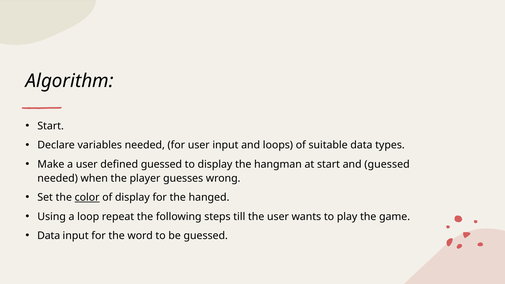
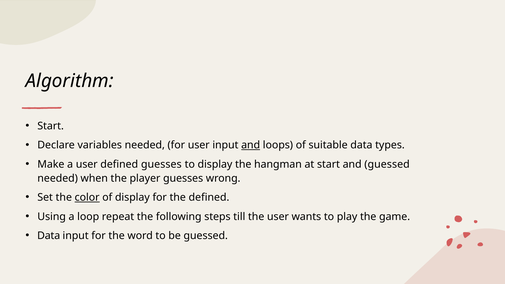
and underline: none -> present (251, 145)
defined guessed: guessed -> guesses (161, 164)
the hanged: hanged -> defined (209, 197)
